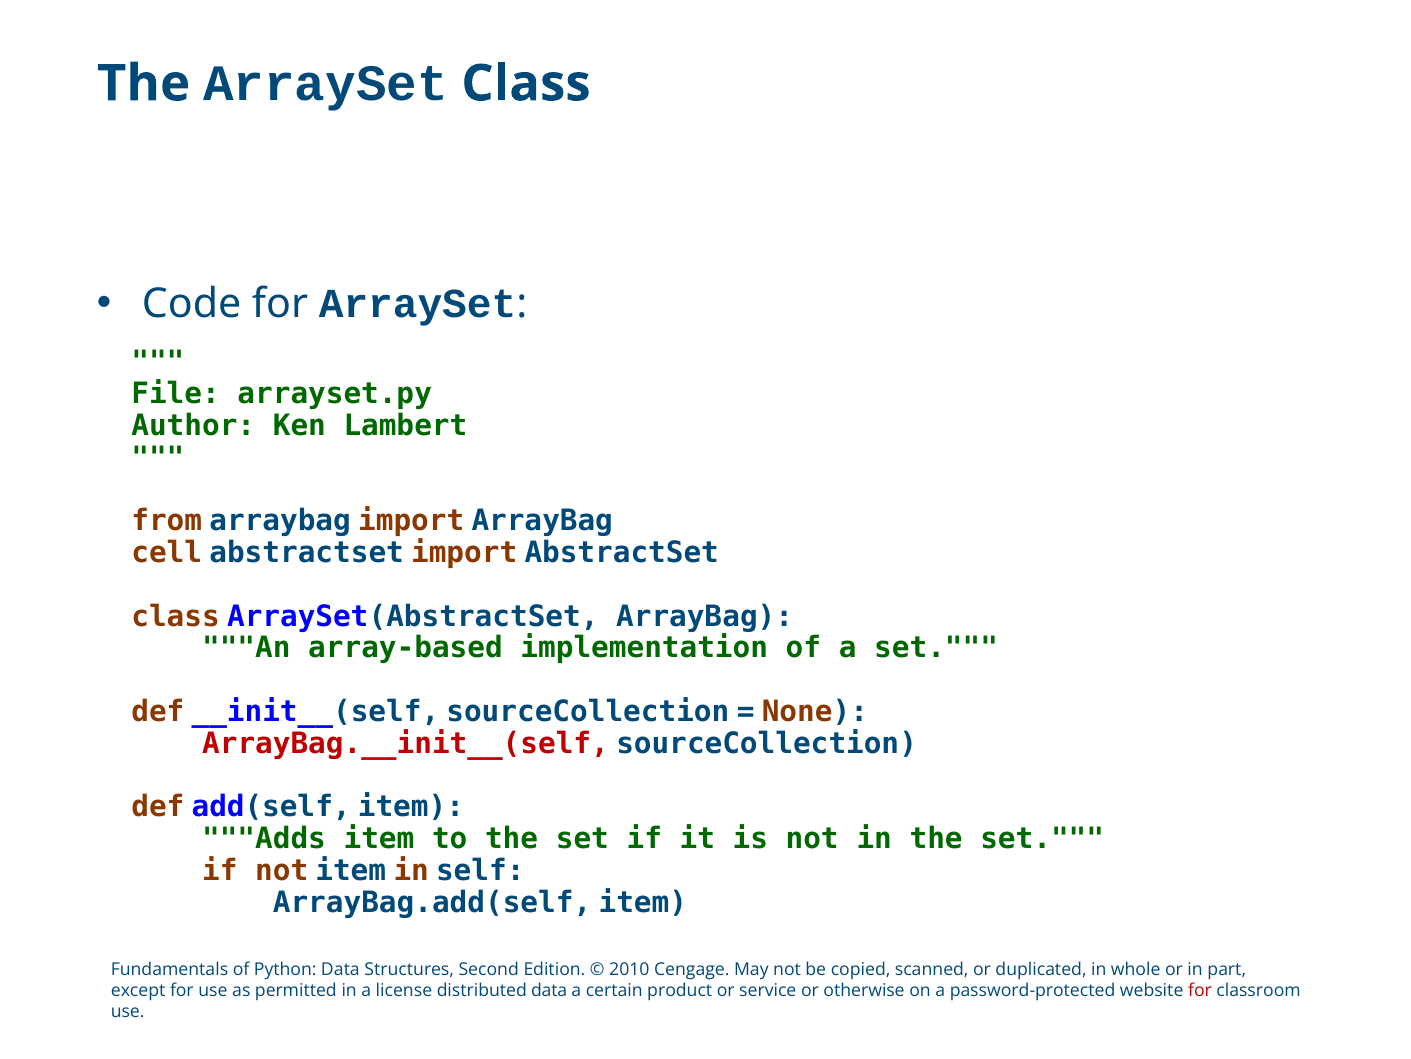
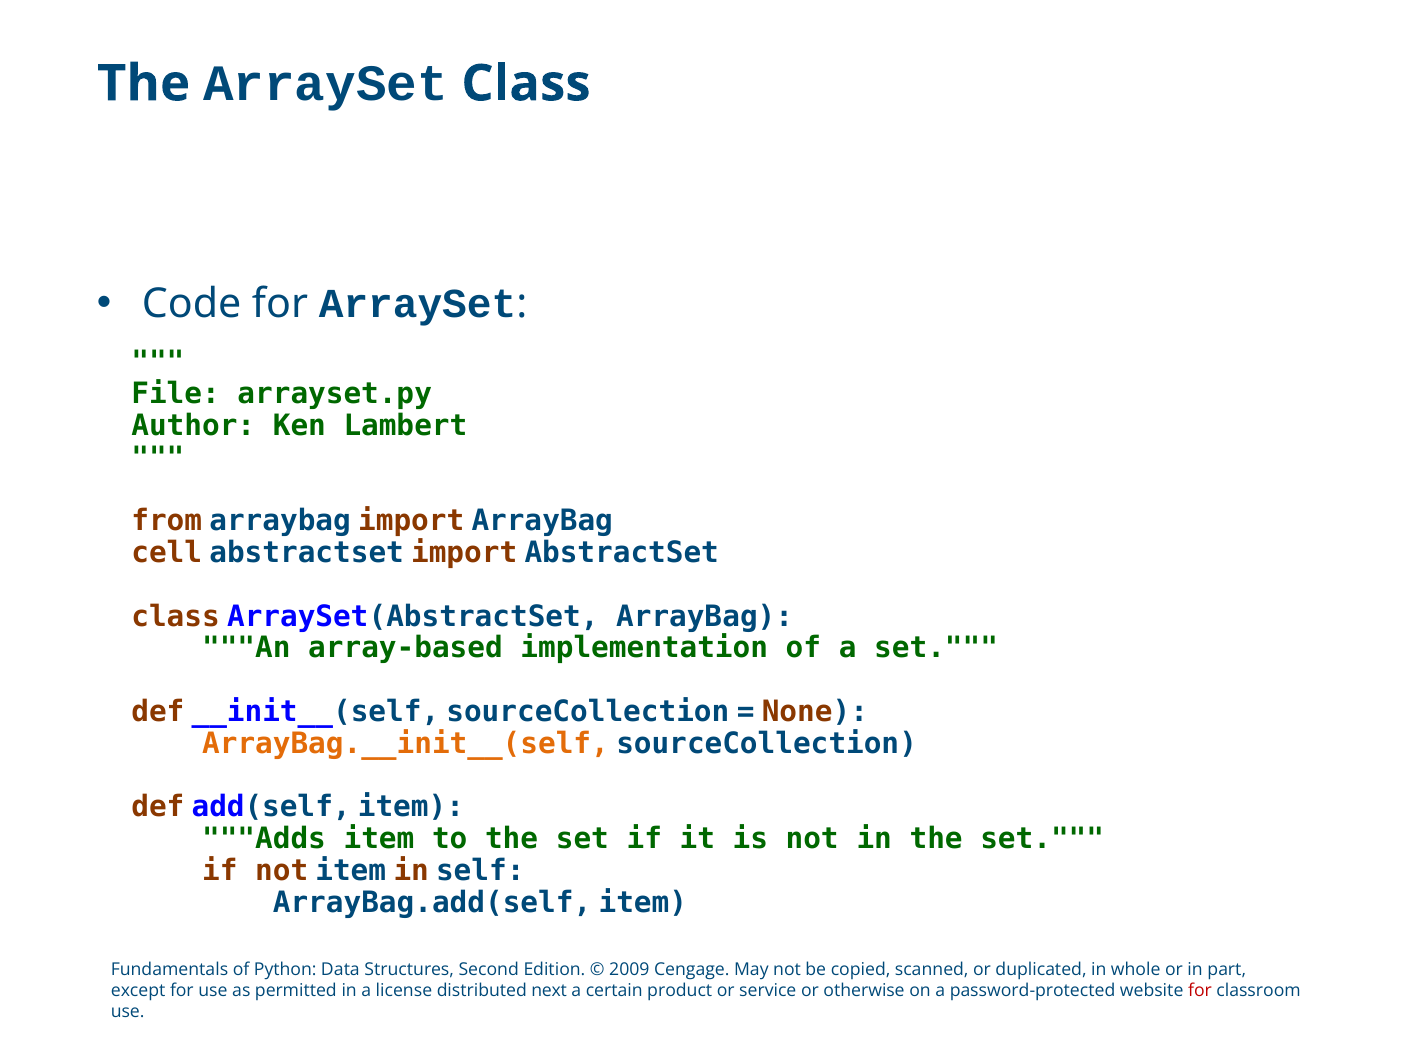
ArrayBag.__init__(self colour: red -> orange (405, 743)
2010: 2010 -> 2009 (629, 969)
distributed data: data -> next (549, 990)
